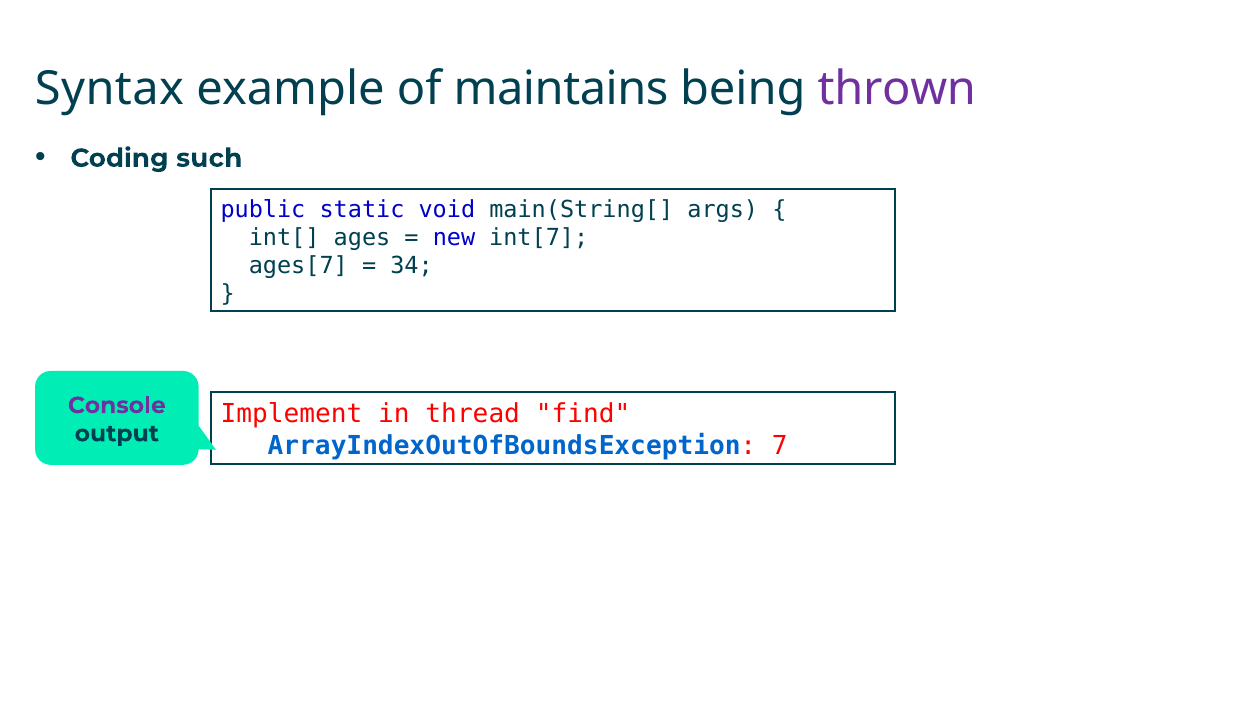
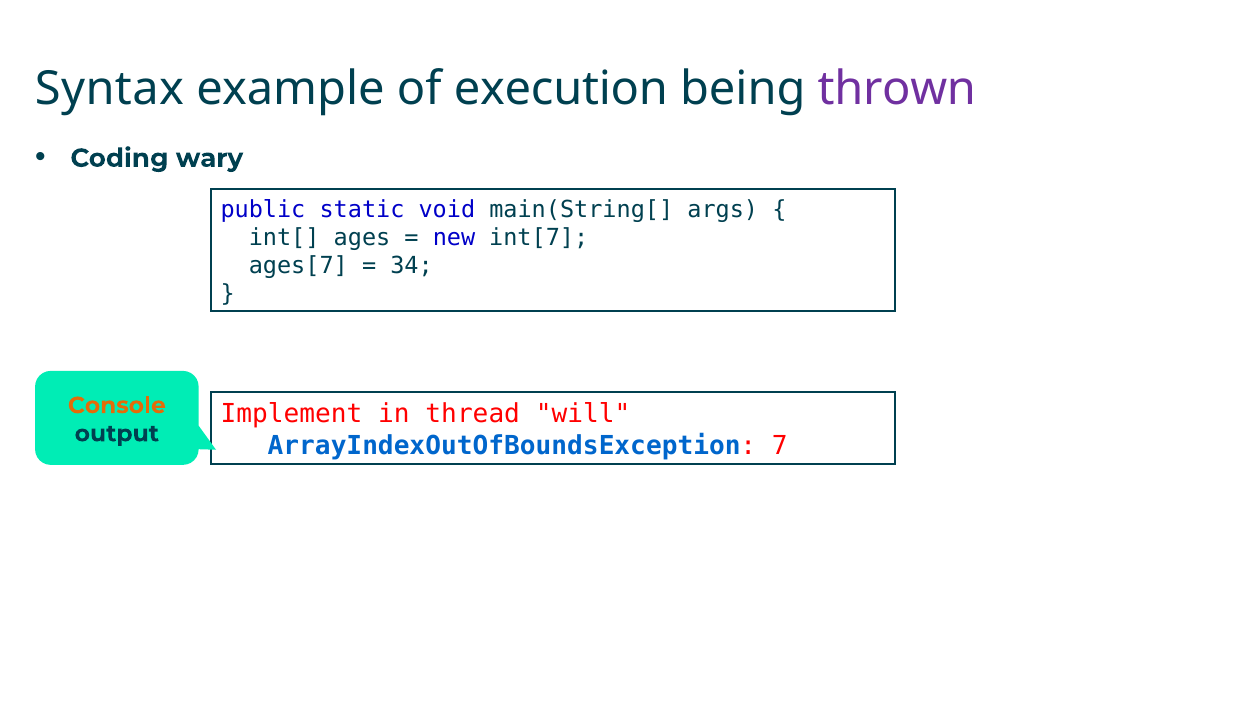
maintains: maintains -> execution (561, 89)
such: such -> wary (209, 158)
Console colour: purple -> orange (117, 406)
find: find -> will (583, 414)
